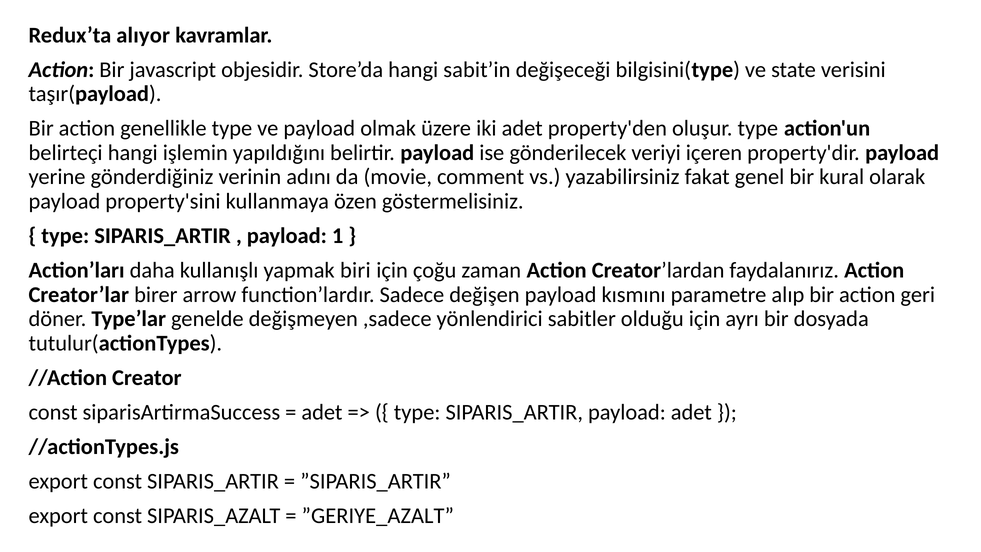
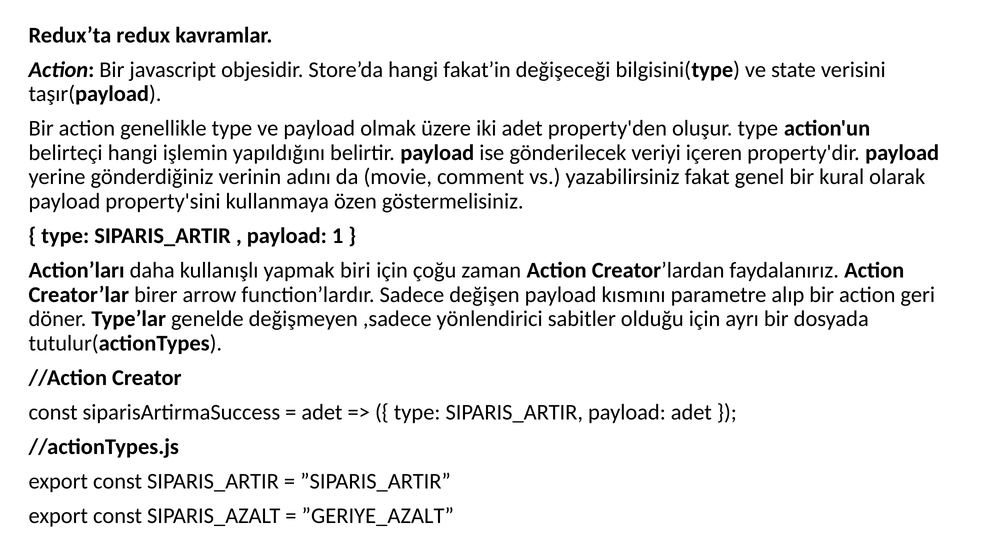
alıyor: alıyor -> redux (143, 35)
sabit’in: sabit’in -> fakat’in (477, 70)
